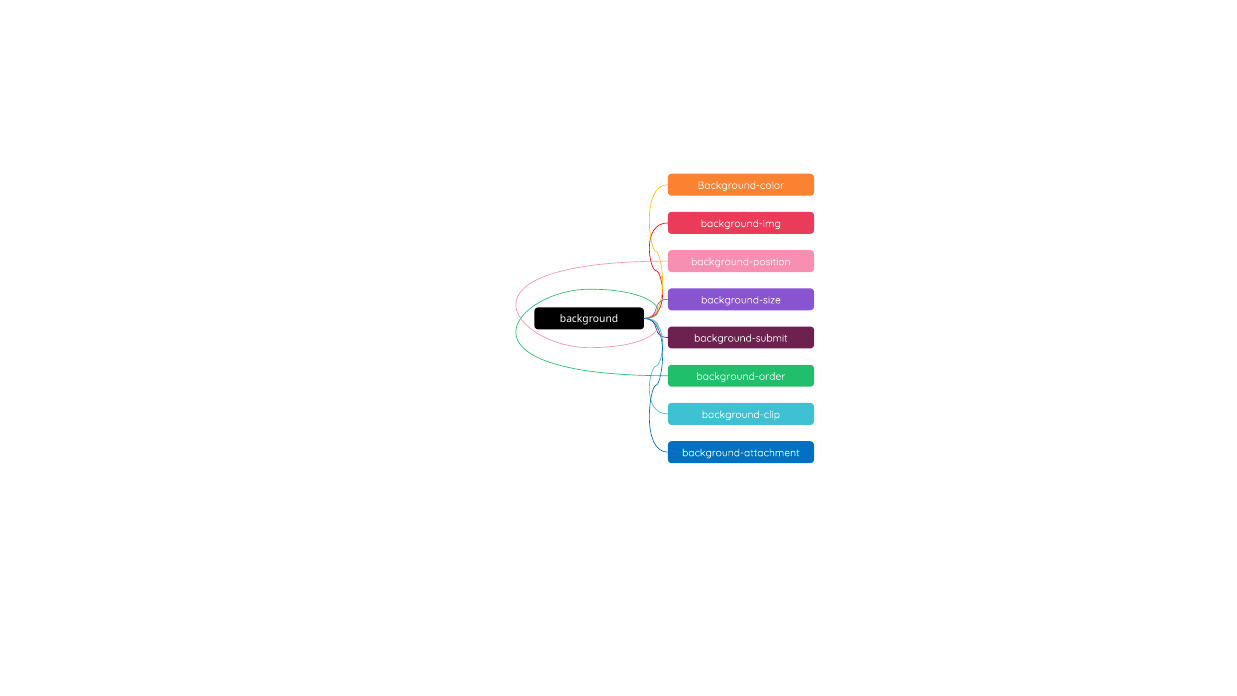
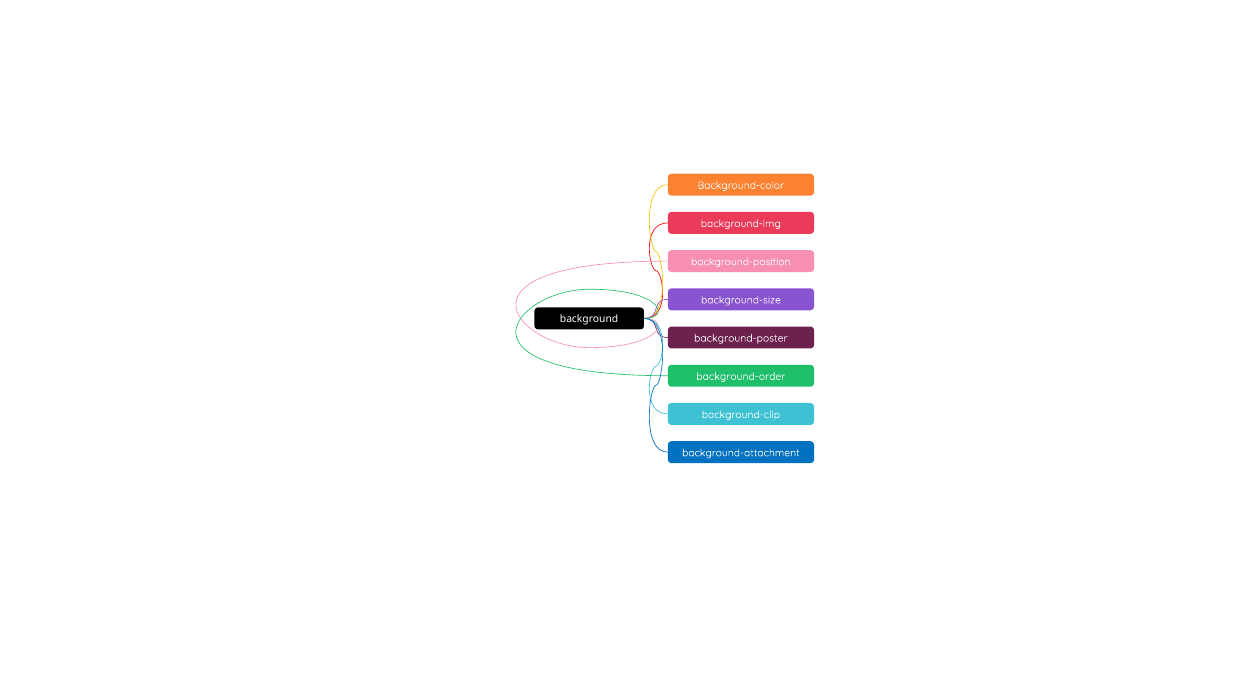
background-submit: background-submit -> background-poster (741, 338)
